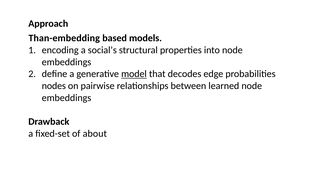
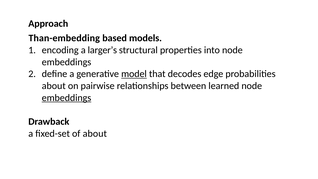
social’s: social’s -> larger’s (102, 50)
nodes: nodes -> about (54, 86)
embeddings underline: none -> present (66, 98)
